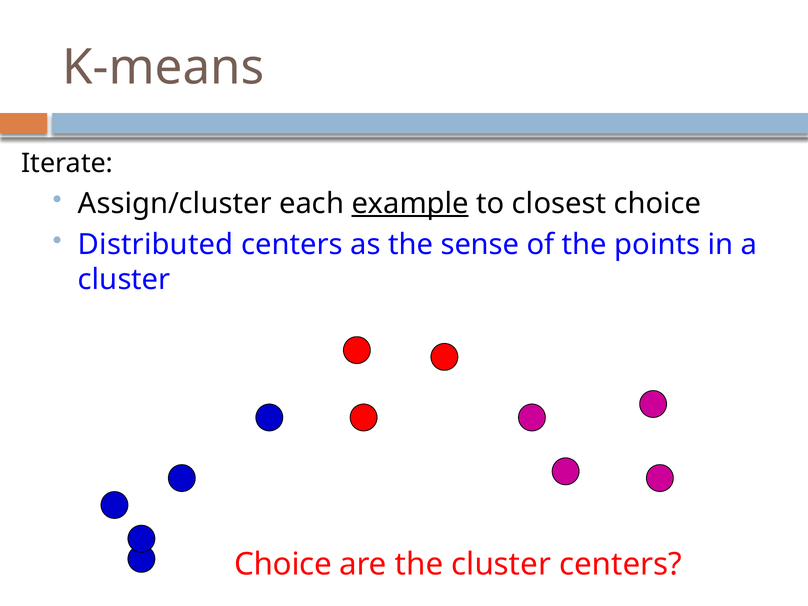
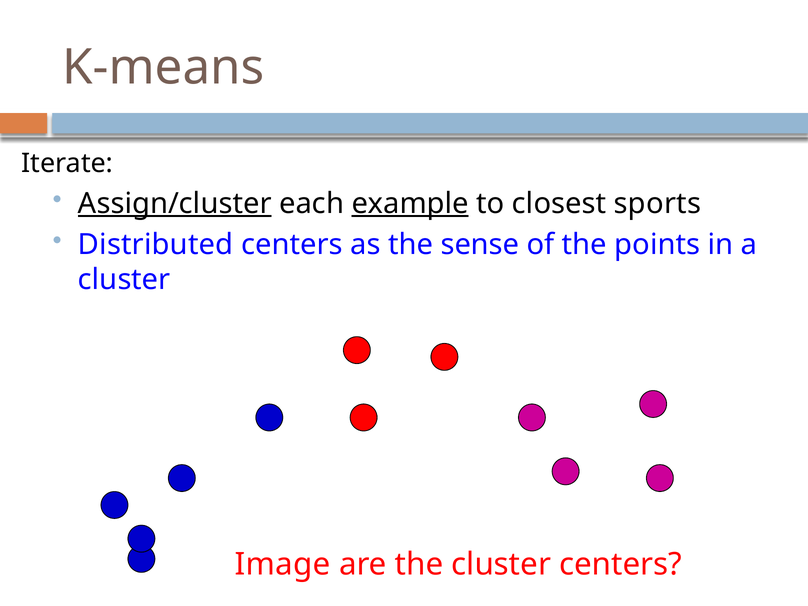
Assign/cluster underline: none -> present (175, 203)
closest choice: choice -> sports (657, 203)
Choice: Choice -> Image (283, 564)
